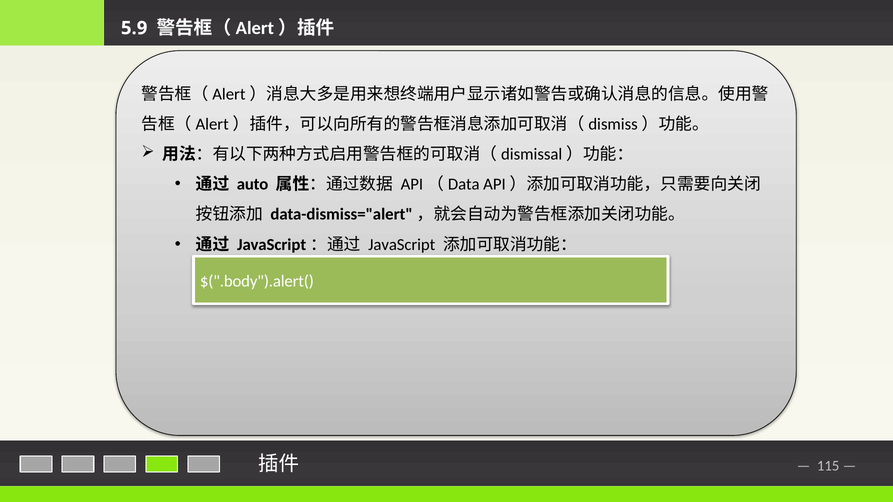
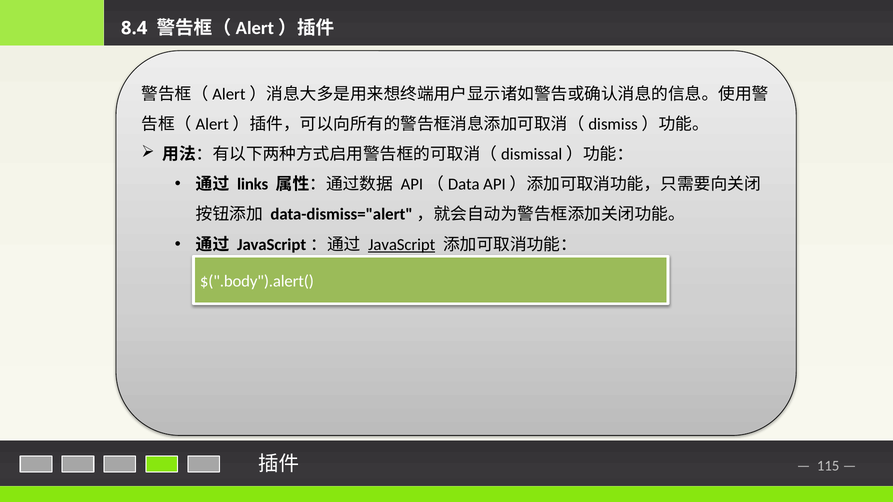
5.9: 5.9 -> 8.4 (134, 28)
auto: auto -> links (253, 184)
JavaScript underline: none -> present (402, 245)
